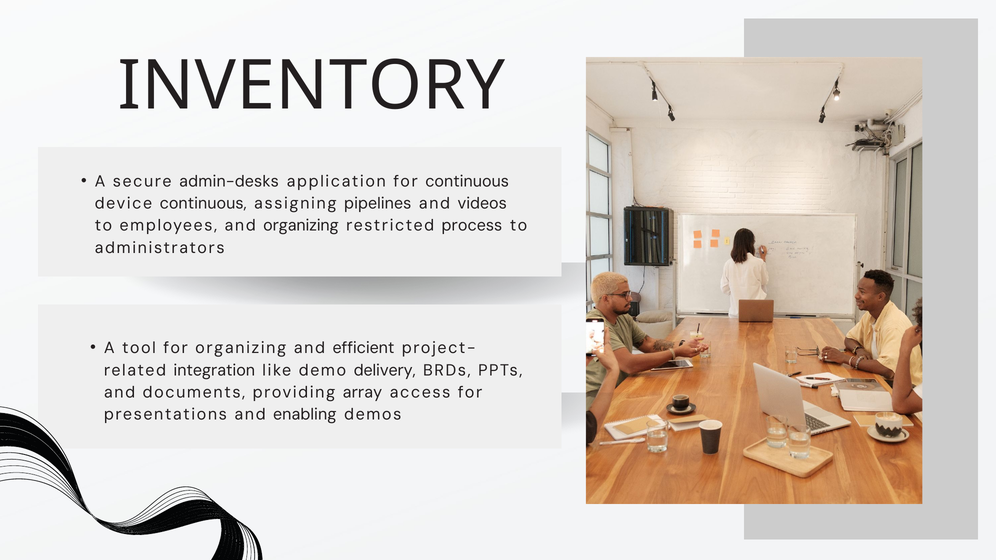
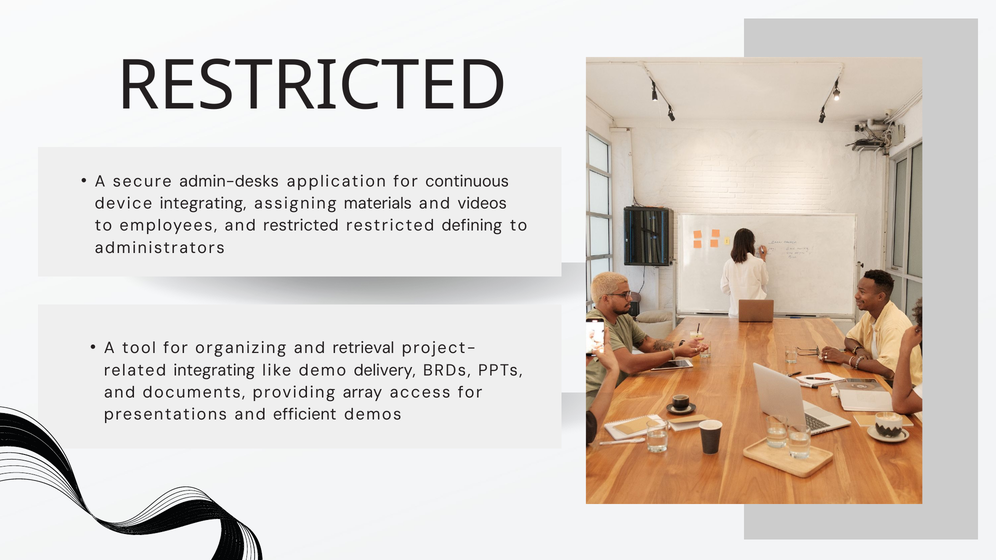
INVENTORY: INVENTORY -> RESTRICTED (312, 86)
device continuous: continuous -> integrating (203, 204)
pipelines: pipelines -> materials (378, 204)
and organizing: organizing -> restricted (301, 226)
process: process -> defining (472, 226)
efficient: efficient -> retrieval (363, 348)
integration: integration -> integrating (214, 370)
enabling: enabling -> efficient (305, 415)
